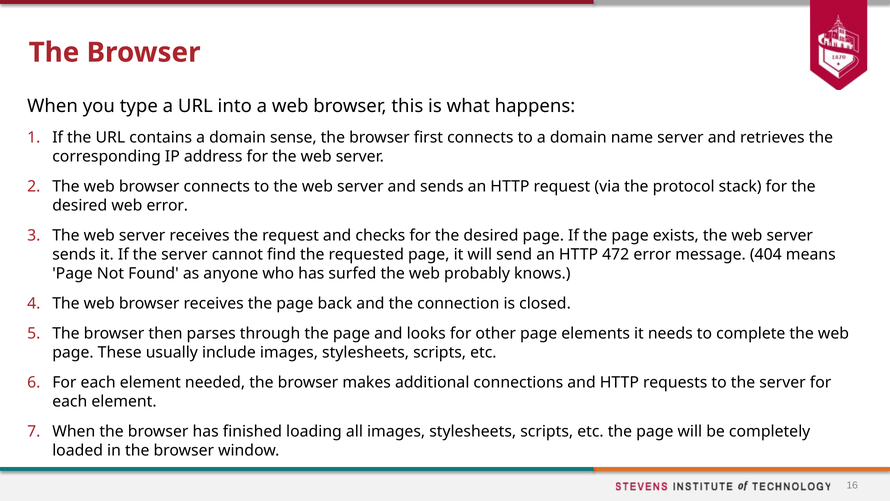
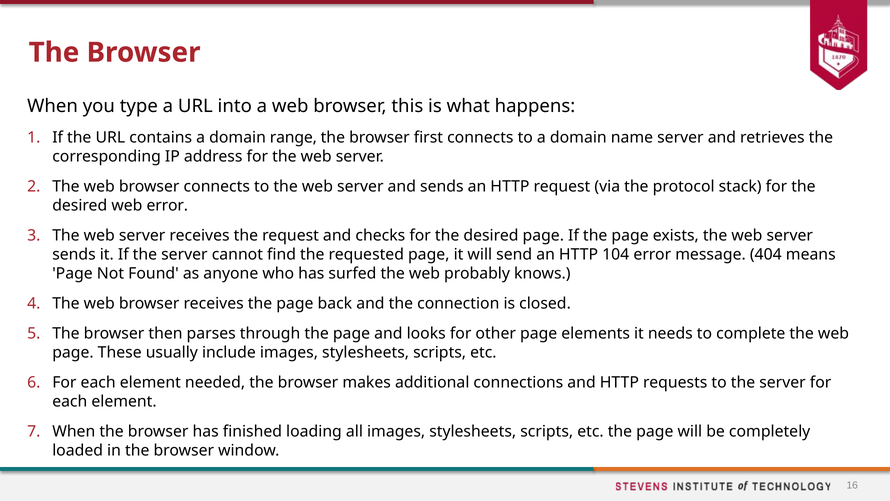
sense: sense -> range (293, 138)
472: 472 -> 104 (616, 254)
